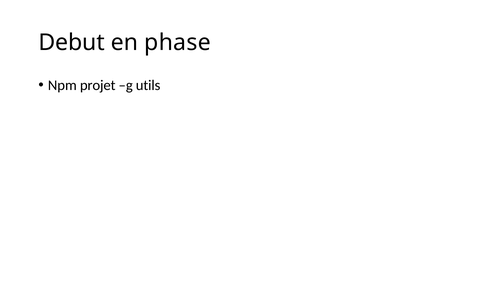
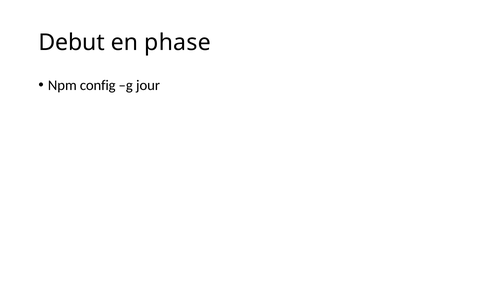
projet: projet -> config (98, 85)
utils: utils -> jour (148, 85)
